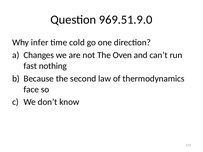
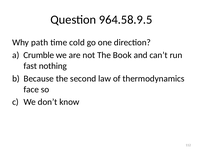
969.51.9.0: 969.51.9.0 -> 964.58.9.5 (126, 20)
infer: infer -> path (40, 43)
Changes: Changes -> Crumble (39, 55)
Oven: Oven -> Book (122, 55)
